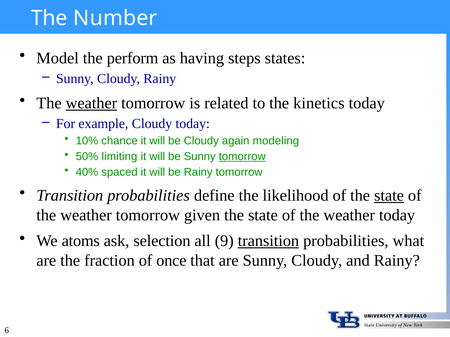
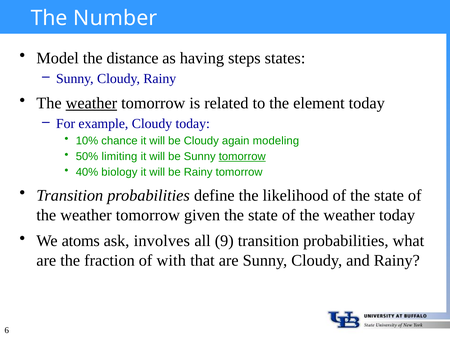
perform: perform -> distance (133, 58)
kinetics: kinetics -> element (319, 103)
spaced: spaced -> biology (119, 172)
state underline: present -> none (389, 196)
selection: selection -> involves (162, 241)
transition underline: present -> none (268, 241)
once: once -> with (171, 261)
